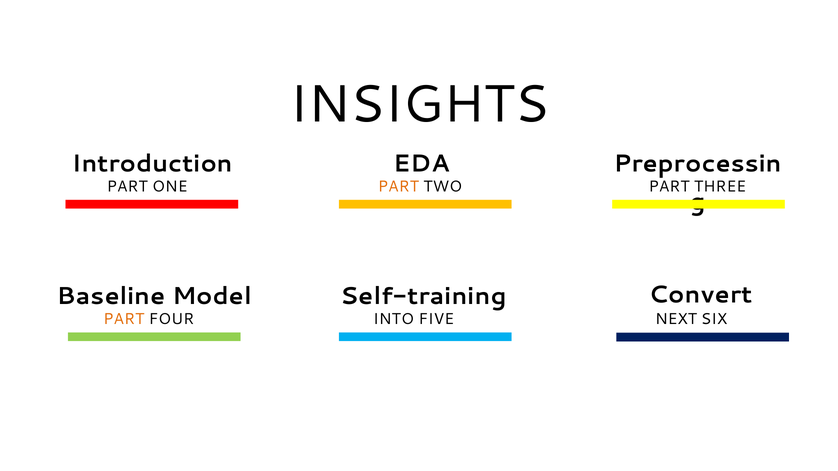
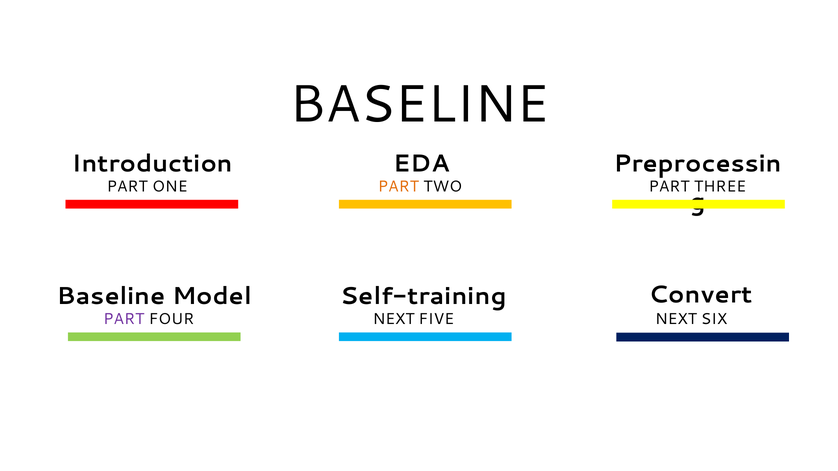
INSIGHTS: INSIGHTS -> BASELINE (419, 105)
PART colour: orange -> purple (124, 319)
FOUR INTO: INTO -> NEXT (394, 319)
